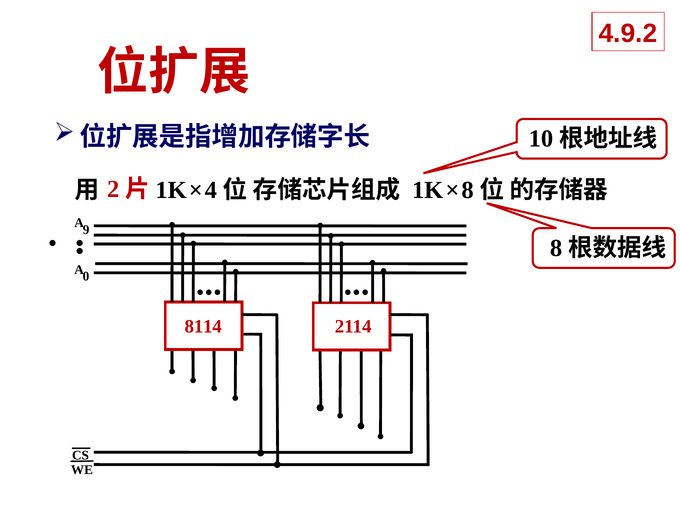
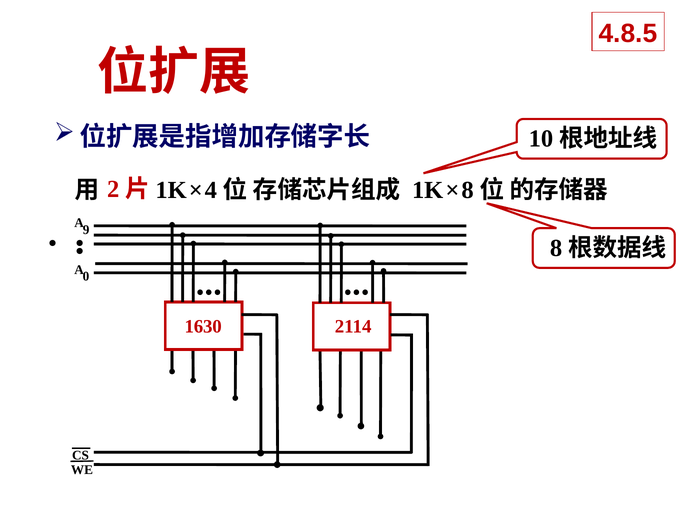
4.9.2: 4.9.2 -> 4.8.5 (628, 33)
8114: 8114 -> 1630 (203, 327)
